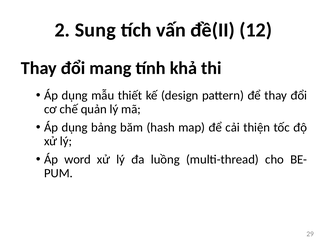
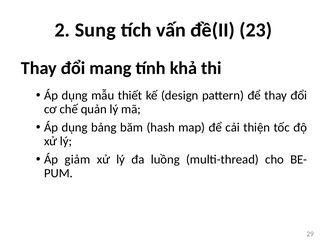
12: 12 -> 23 (256, 30)
word: word -> giảm (77, 160)
